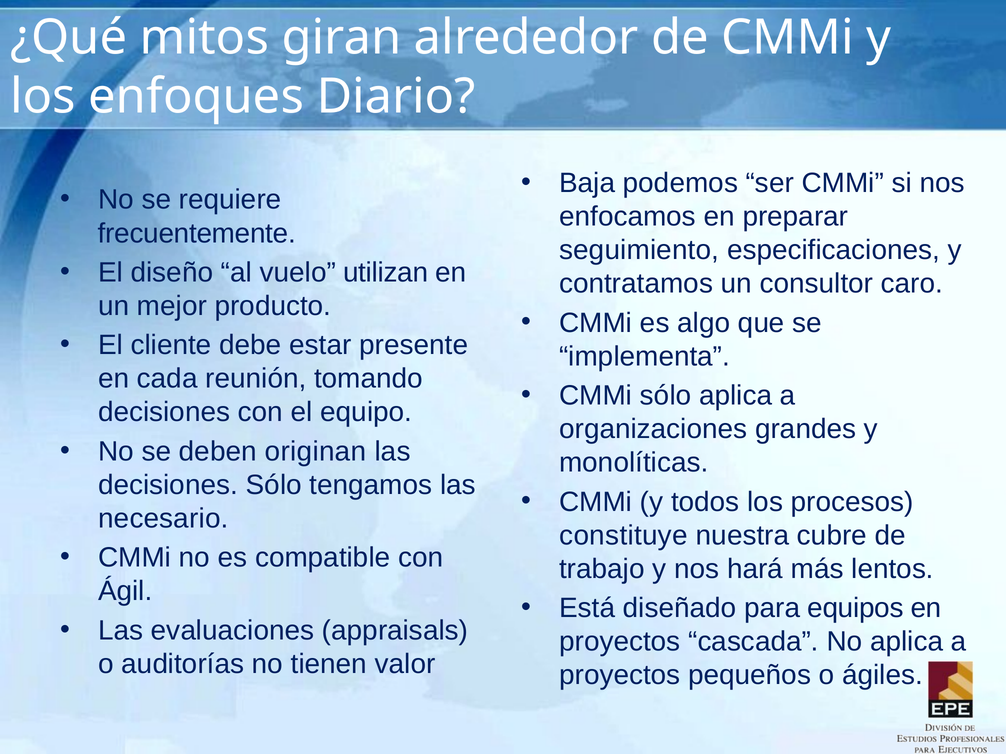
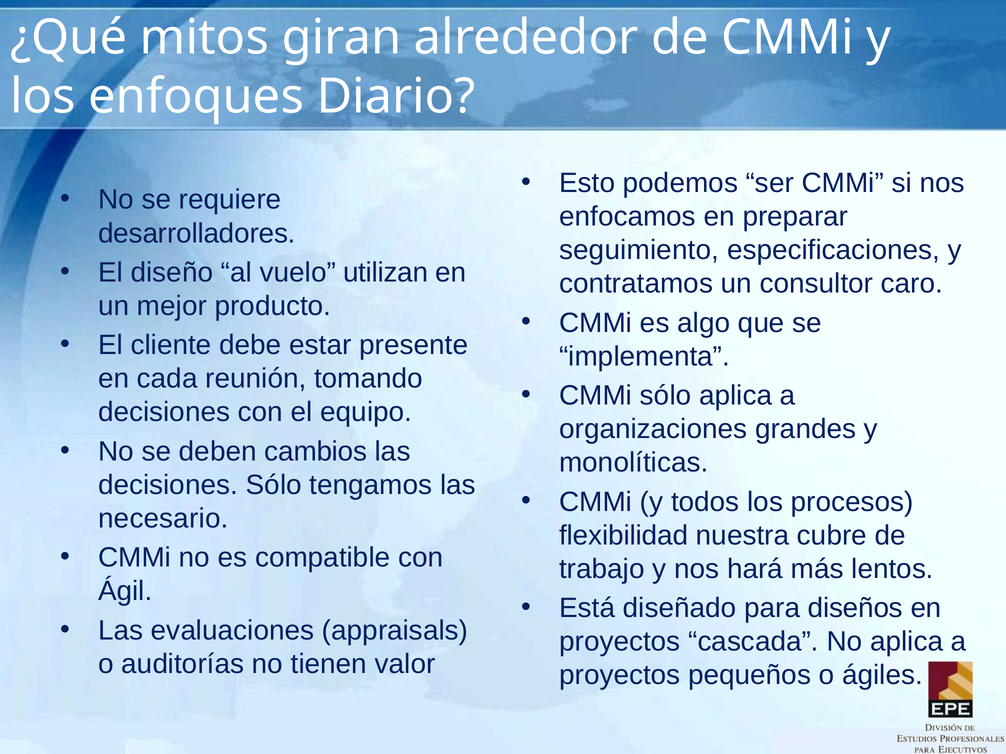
Baja: Baja -> Esto (587, 183)
frecuentemente: frecuentemente -> desarrolladores (197, 233)
originan: originan -> cambios (316, 452)
constituye: constituye -> flexibilidad (624, 536)
equipos: equipos -> diseños (855, 608)
